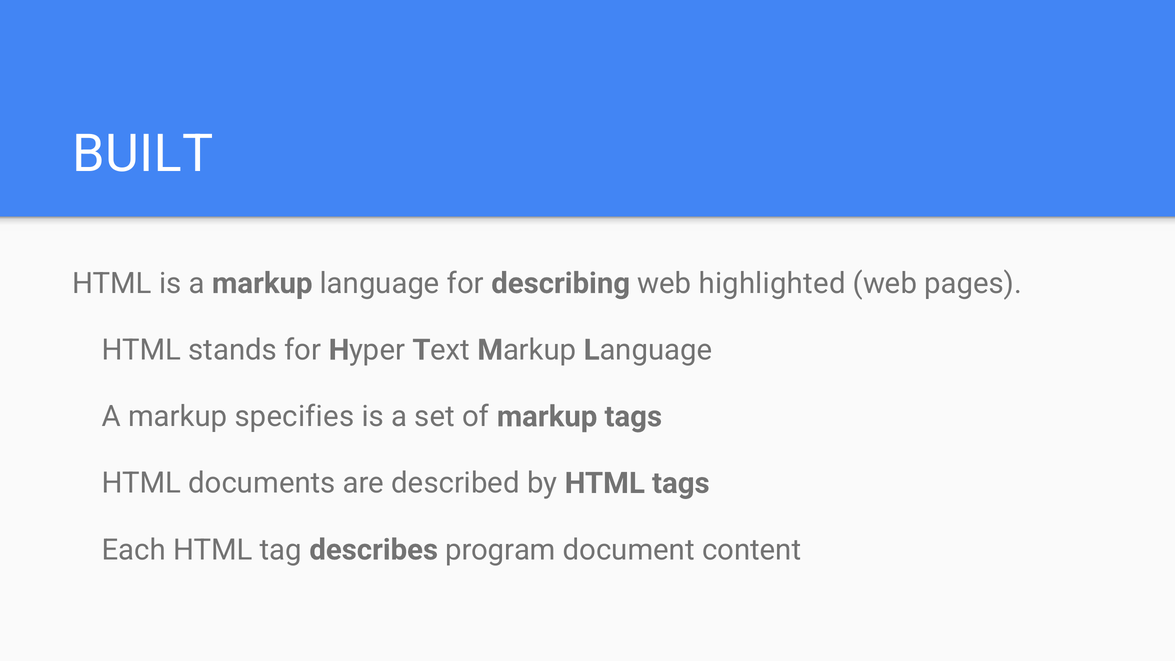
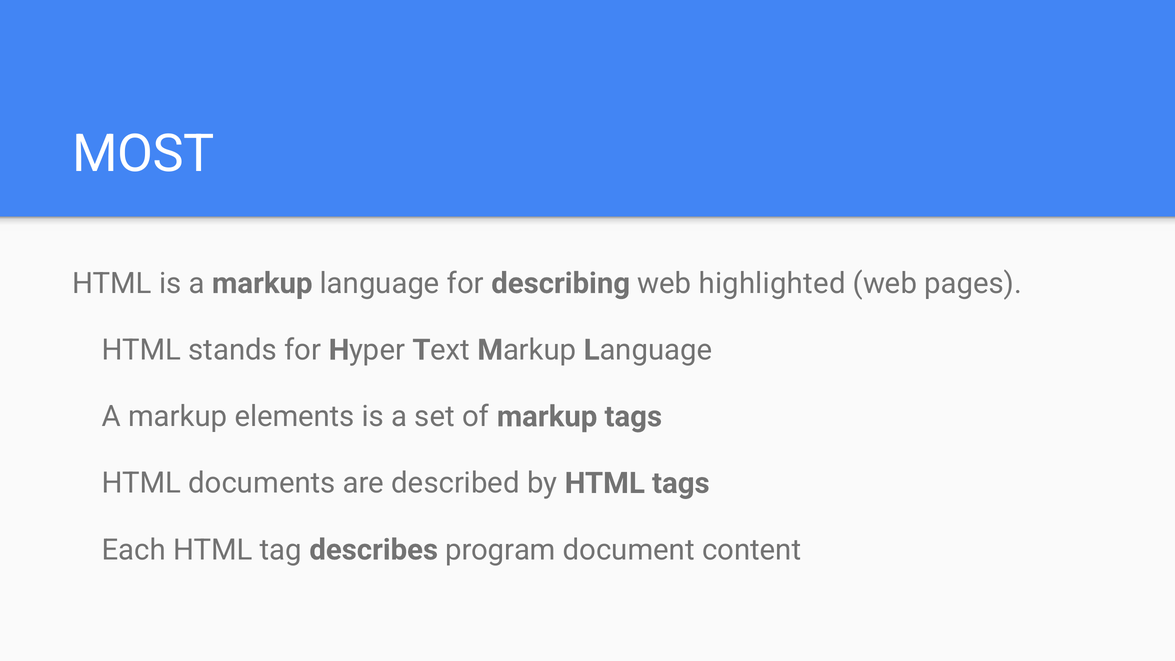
BUILT: BUILT -> MOST (143, 154)
specifies: specifies -> elements (295, 417)
